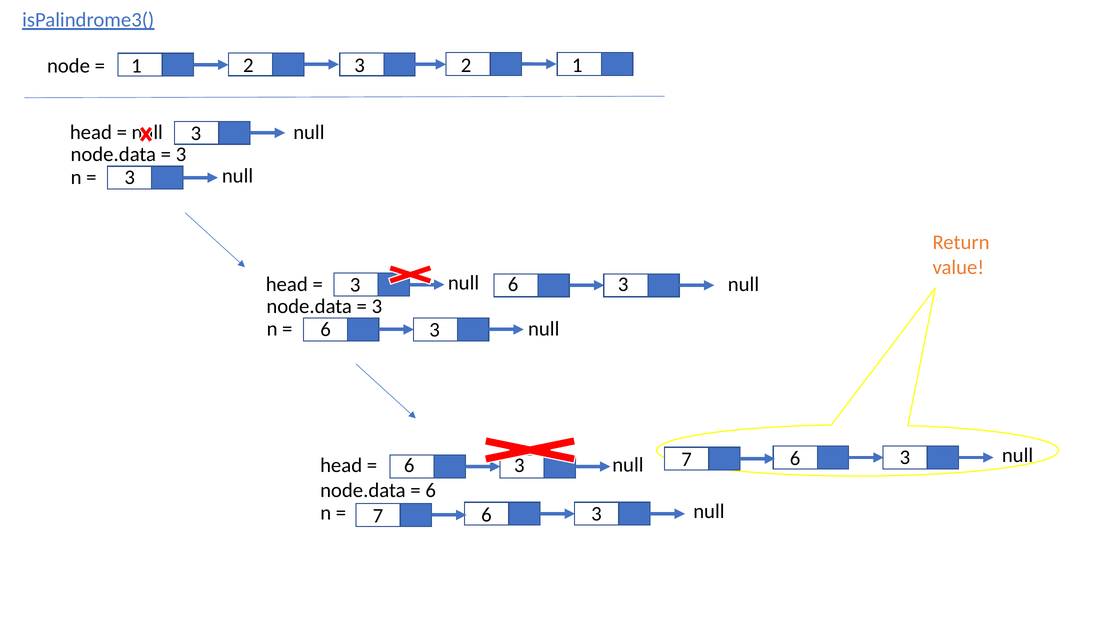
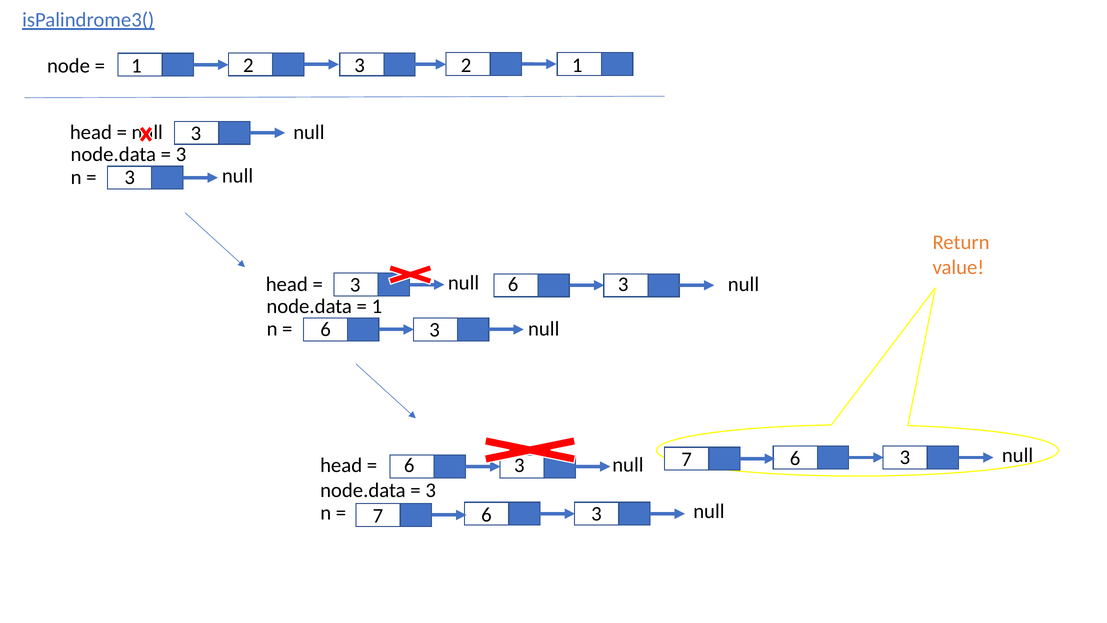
3: 3 -> 1 (377, 306)
6: 6 -> 3 (431, 490)
